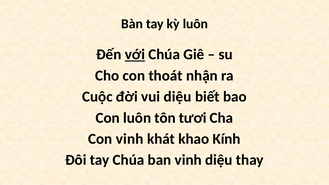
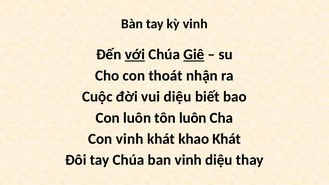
kỳ luôn: luôn -> vinh (195, 24)
Giê underline: none -> present (194, 55)
tôn tươi: tươi -> luôn (193, 118)
khao Kính: Kính -> Khát (227, 139)
